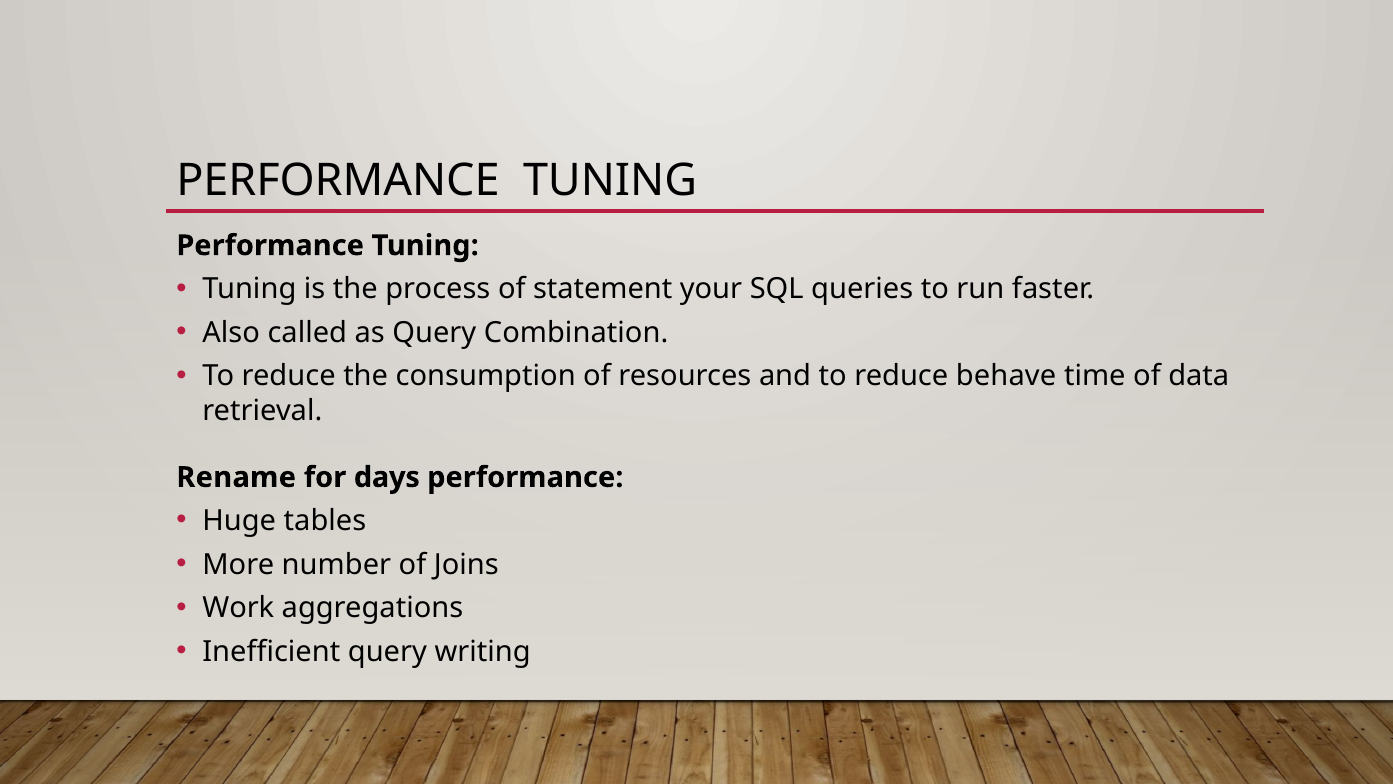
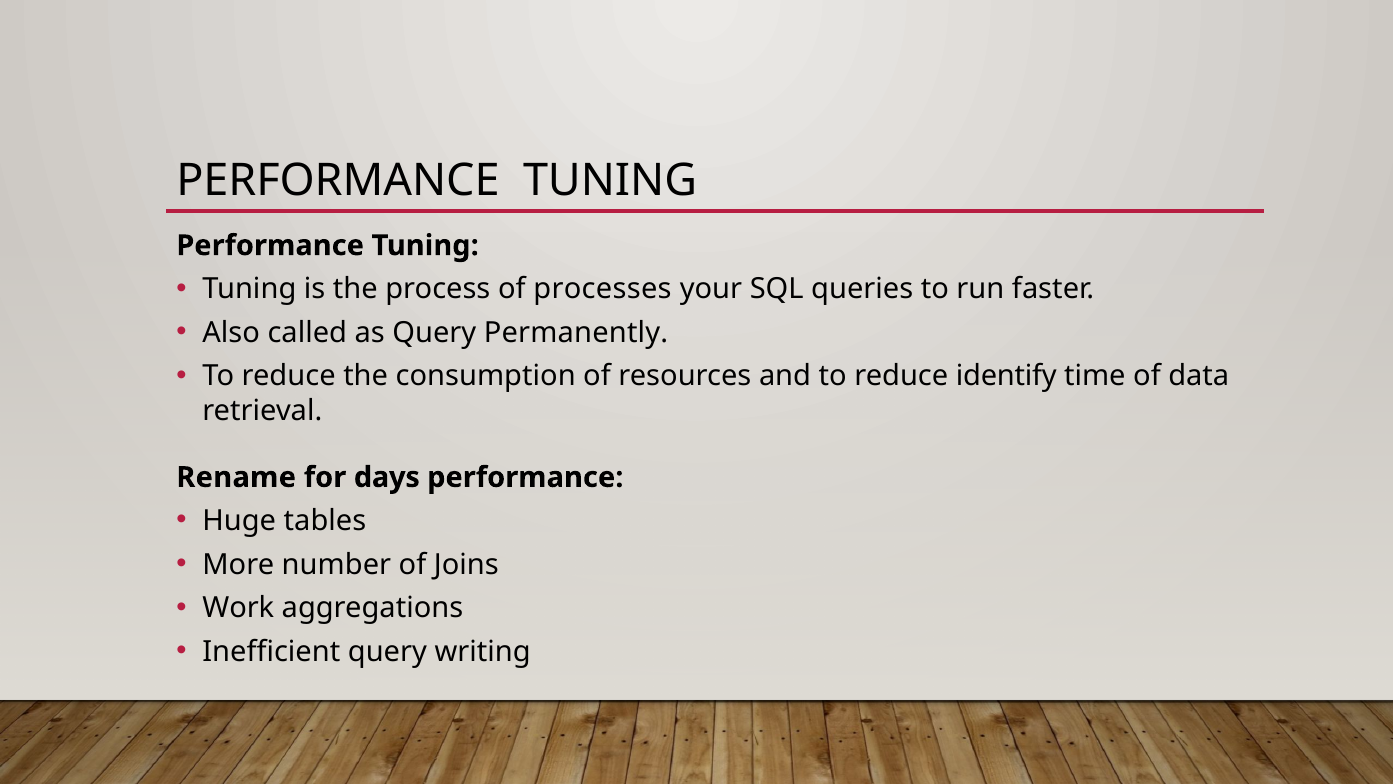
statement: statement -> processes (603, 289)
Combination: Combination -> Permanently (576, 333)
behave: behave -> identify (1006, 376)
